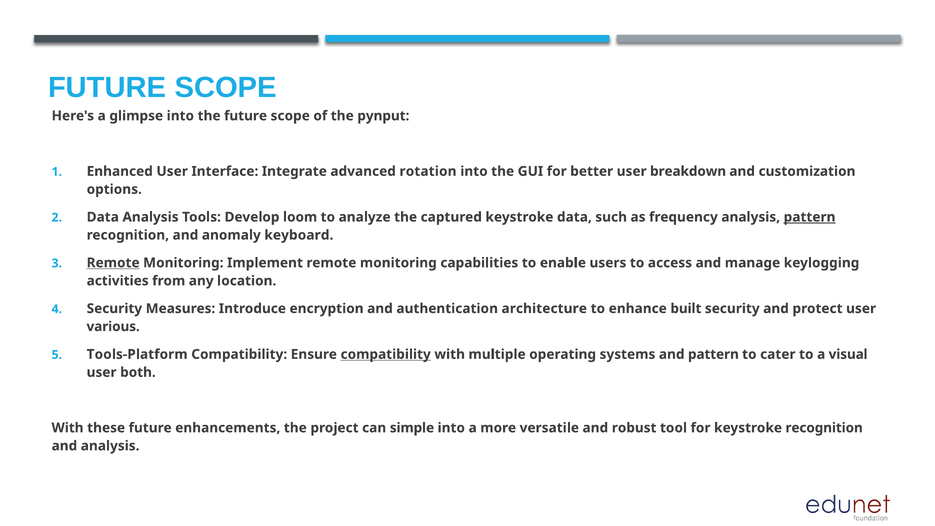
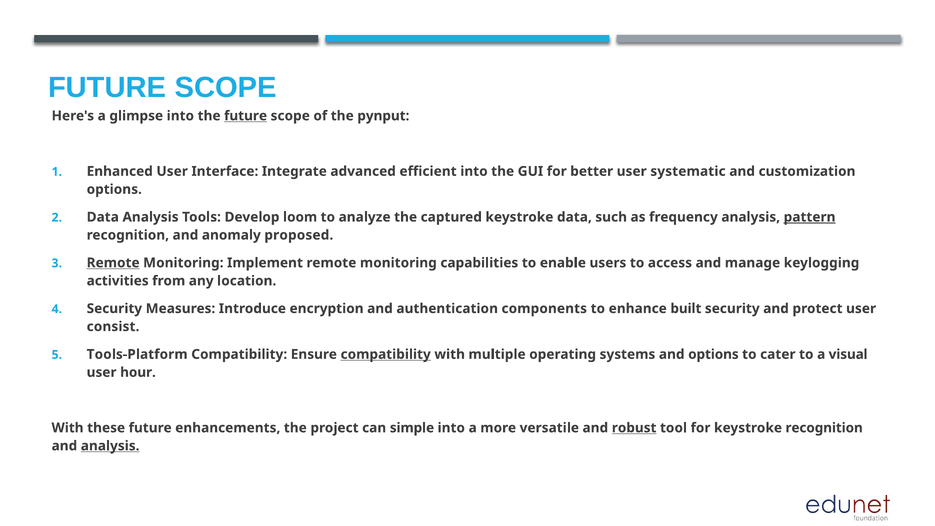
future underline: none -> present (246, 116)
rotation: rotation -> efficient (428, 171)
breakdown: breakdown -> systematic (688, 171)
keyboard: keyboard -> proposed (299, 235)
architecture: architecture -> components (544, 309)
various: various -> consist (113, 327)
and pattern: pattern -> options (713, 354)
both: both -> hour (138, 372)
robust underline: none -> present (634, 428)
analysis underline: none -> present (110, 446)
